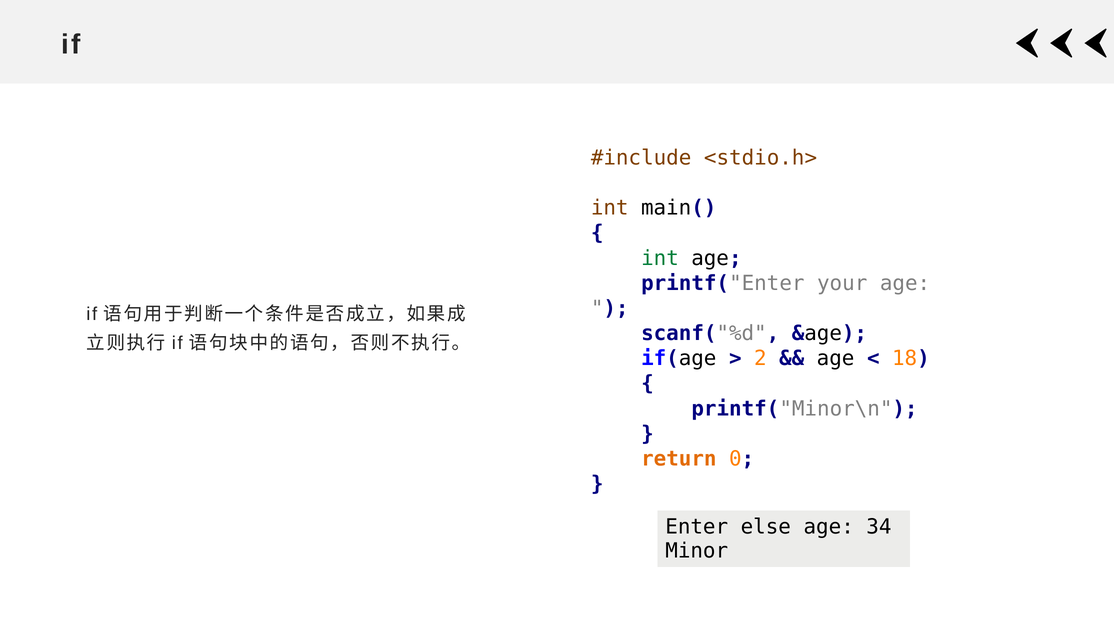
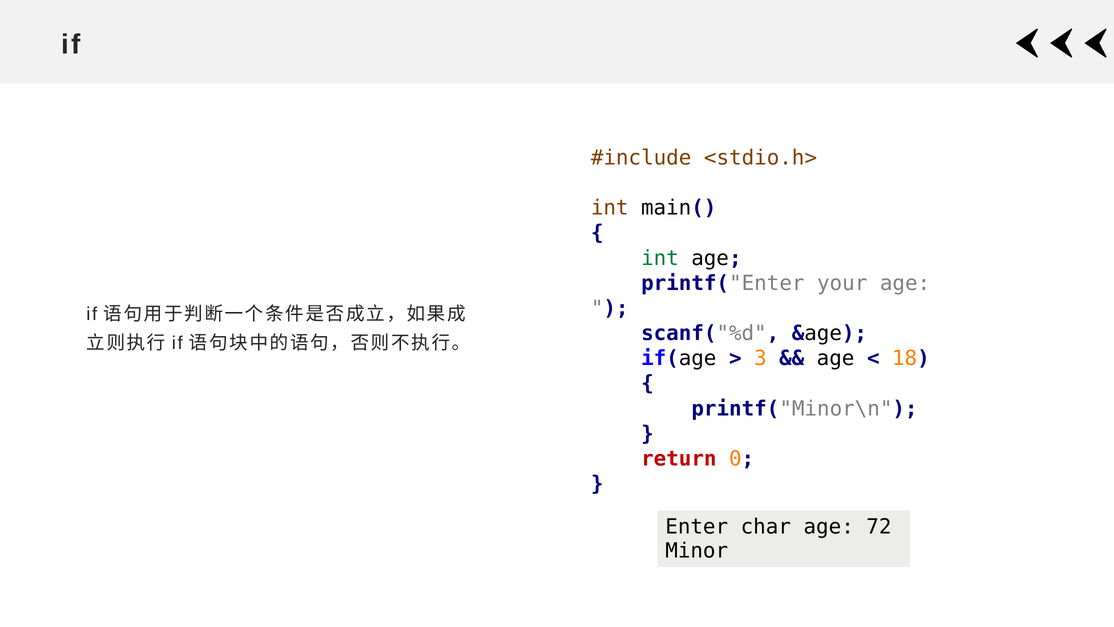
2: 2 -> 3 (760, 358)
return colour: orange -> red (679, 459)
else: else -> char (766, 526)
34: 34 -> 72 (879, 526)
